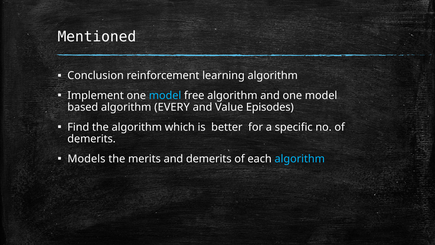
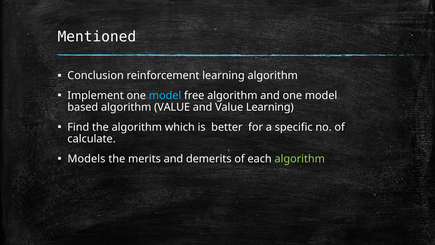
algorithm EVERY: EVERY -> VALUE (172, 107)
Value Episodes: Episodes -> Learning (270, 107)
demerits: demerits -> calculate (92, 139)
algorithm colour: light blue -> light green (300, 159)
